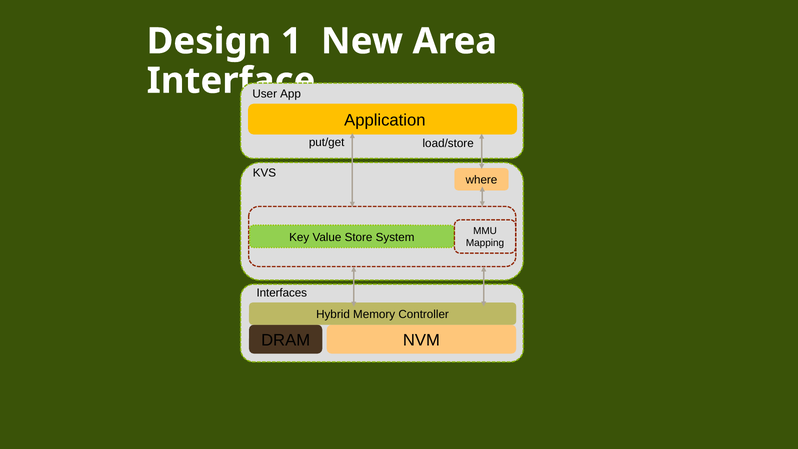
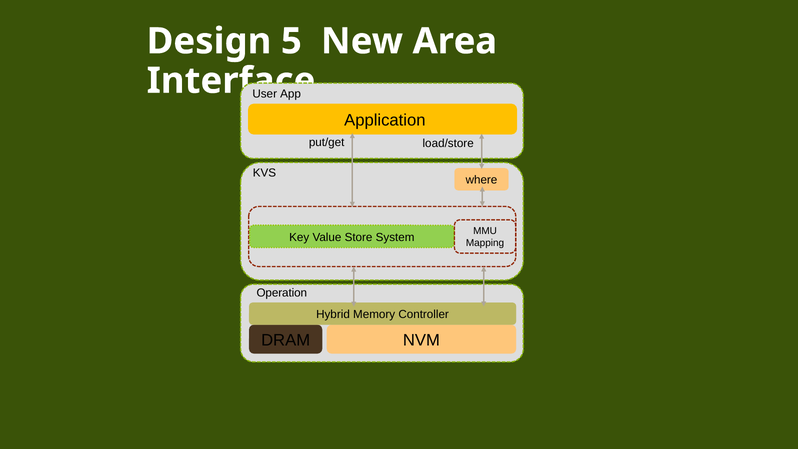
1: 1 -> 5 (291, 41)
Interfaces: Interfaces -> Operation (282, 293)
